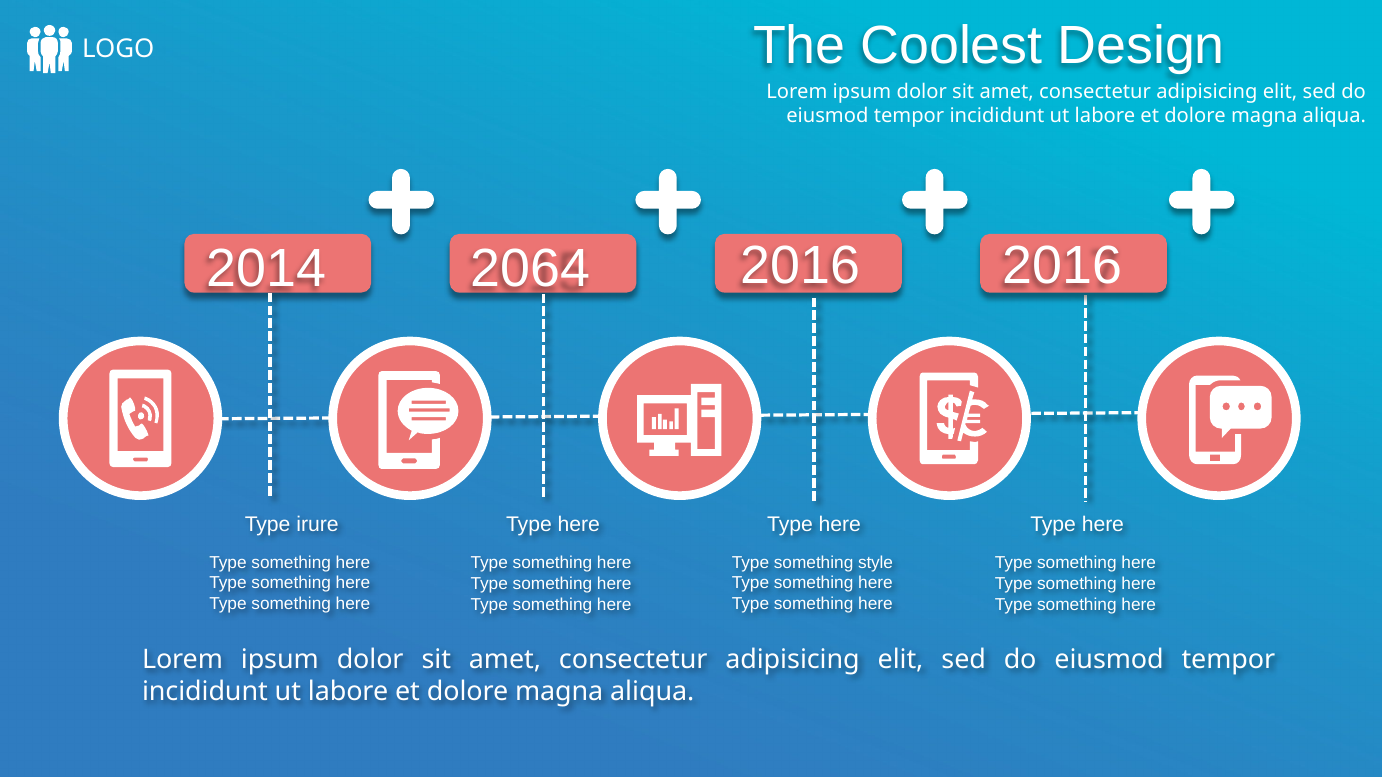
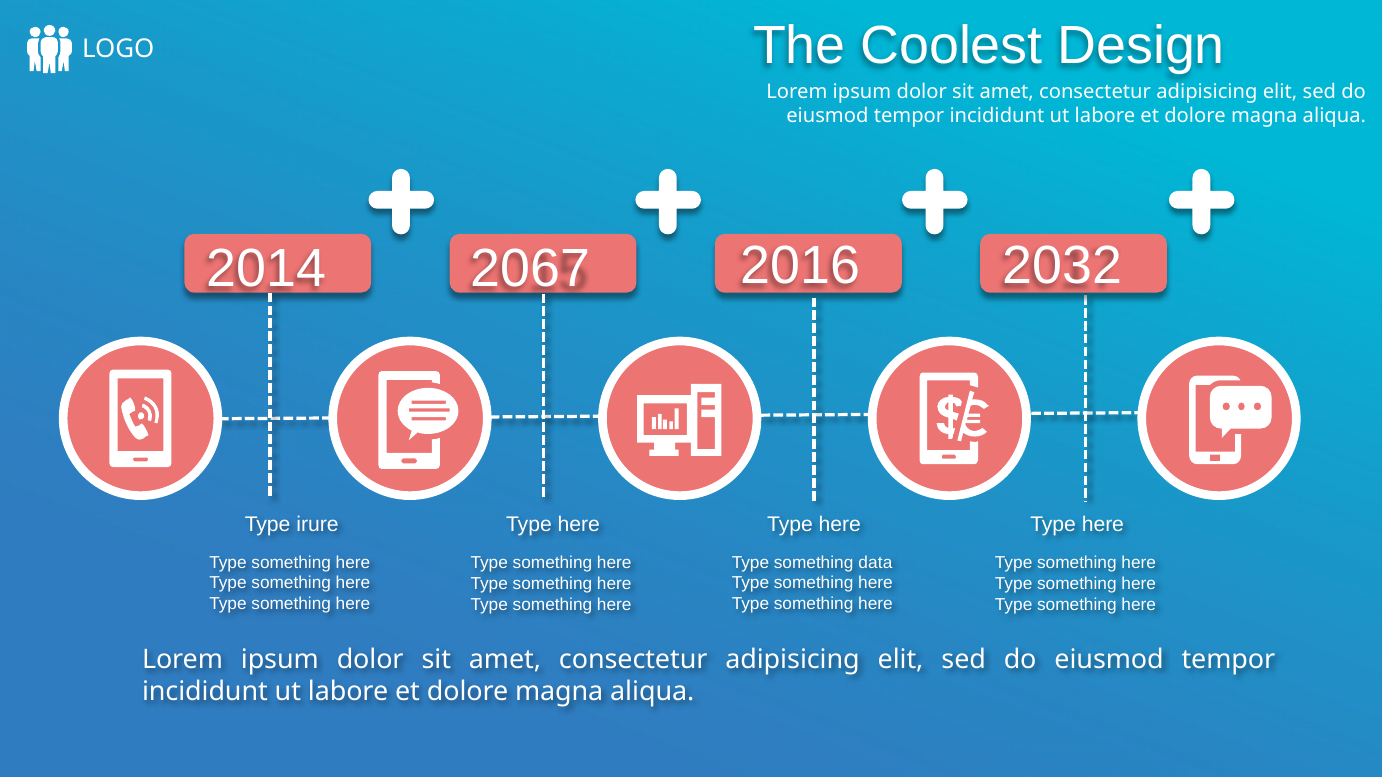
2064: 2064 -> 2067 (531, 269)
2016 2016: 2016 -> 2032 (1063, 266)
style: style -> data (875, 563)
